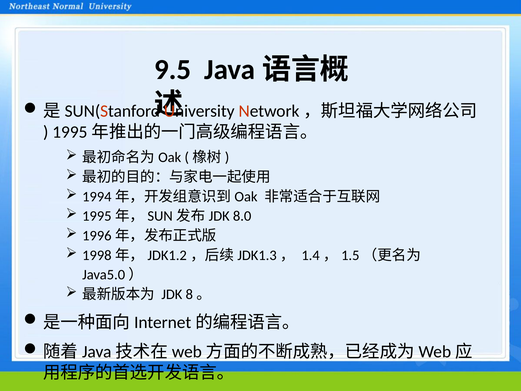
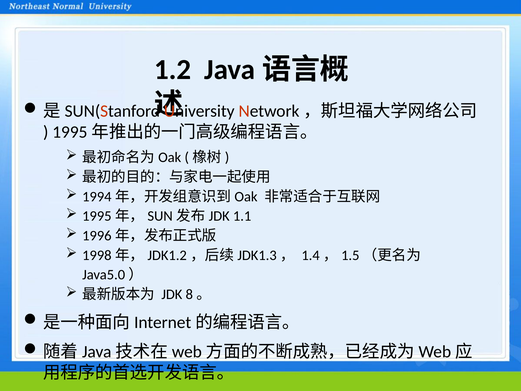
9.5: 9.5 -> 1.2 (173, 70)
8.0: 8.0 -> 1.1 (242, 216)
